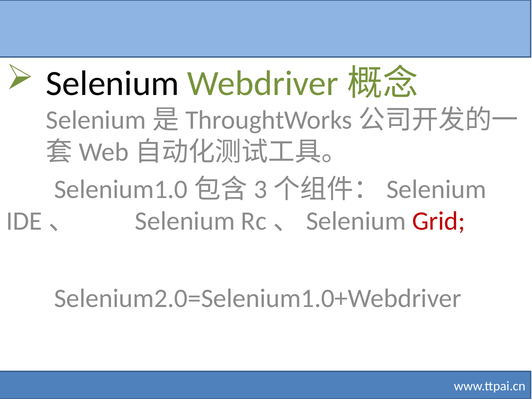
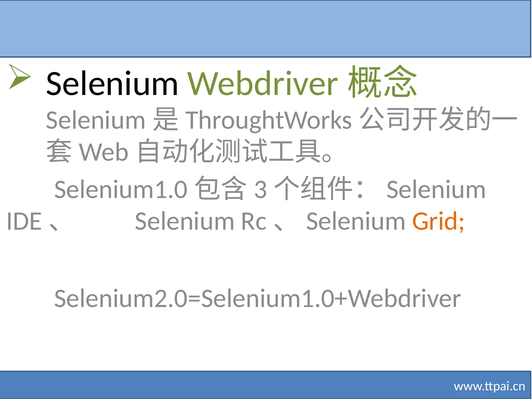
Grid colour: red -> orange (439, 221)
